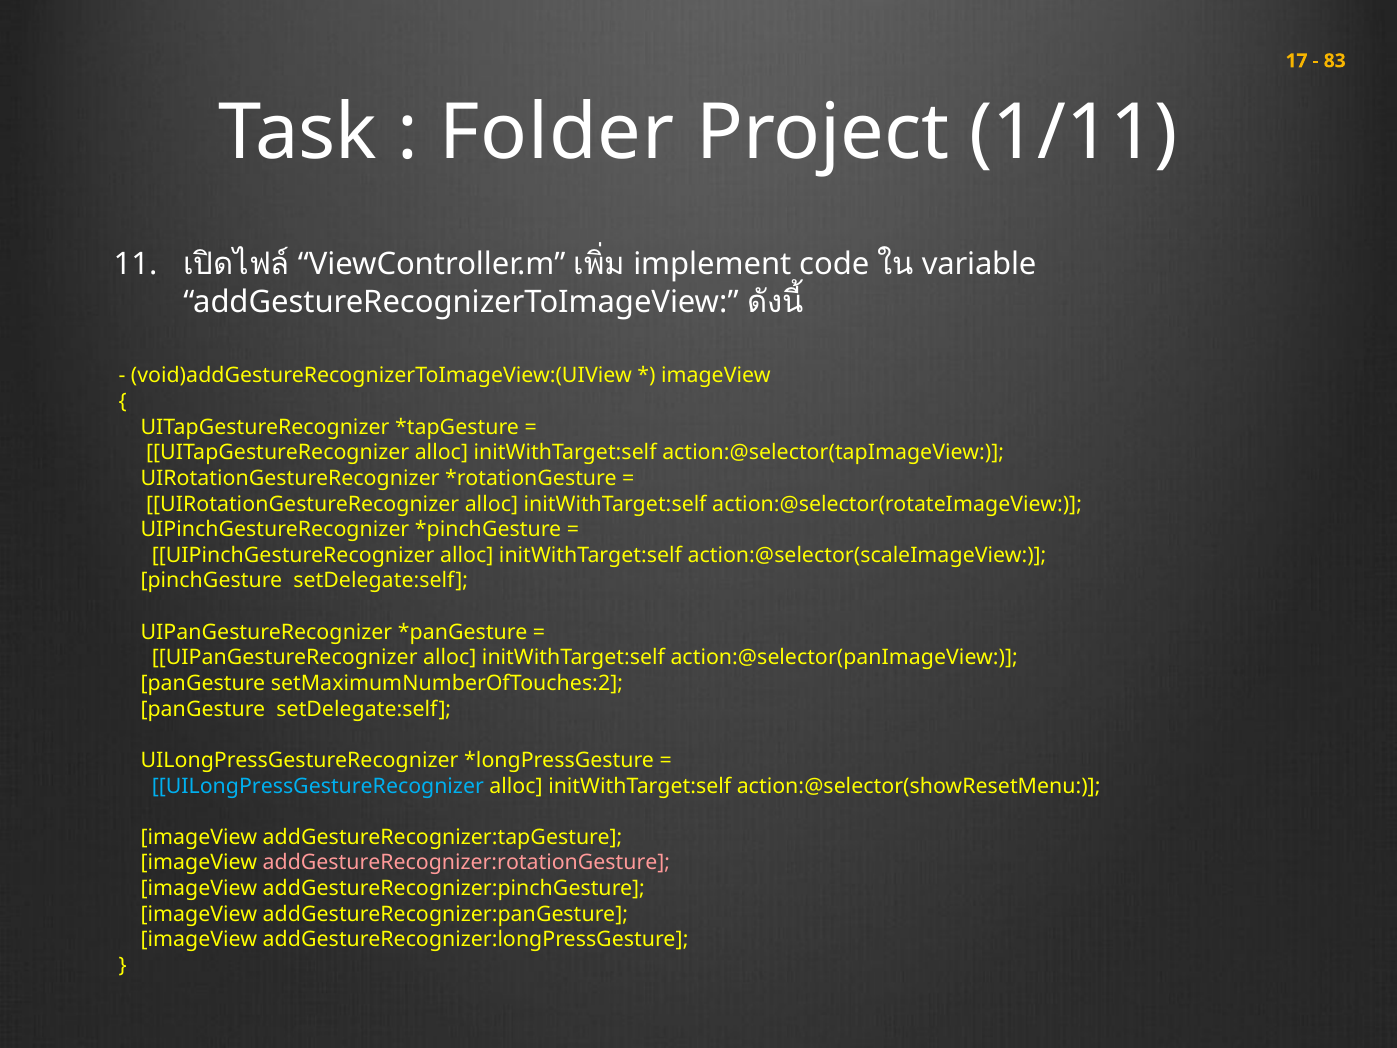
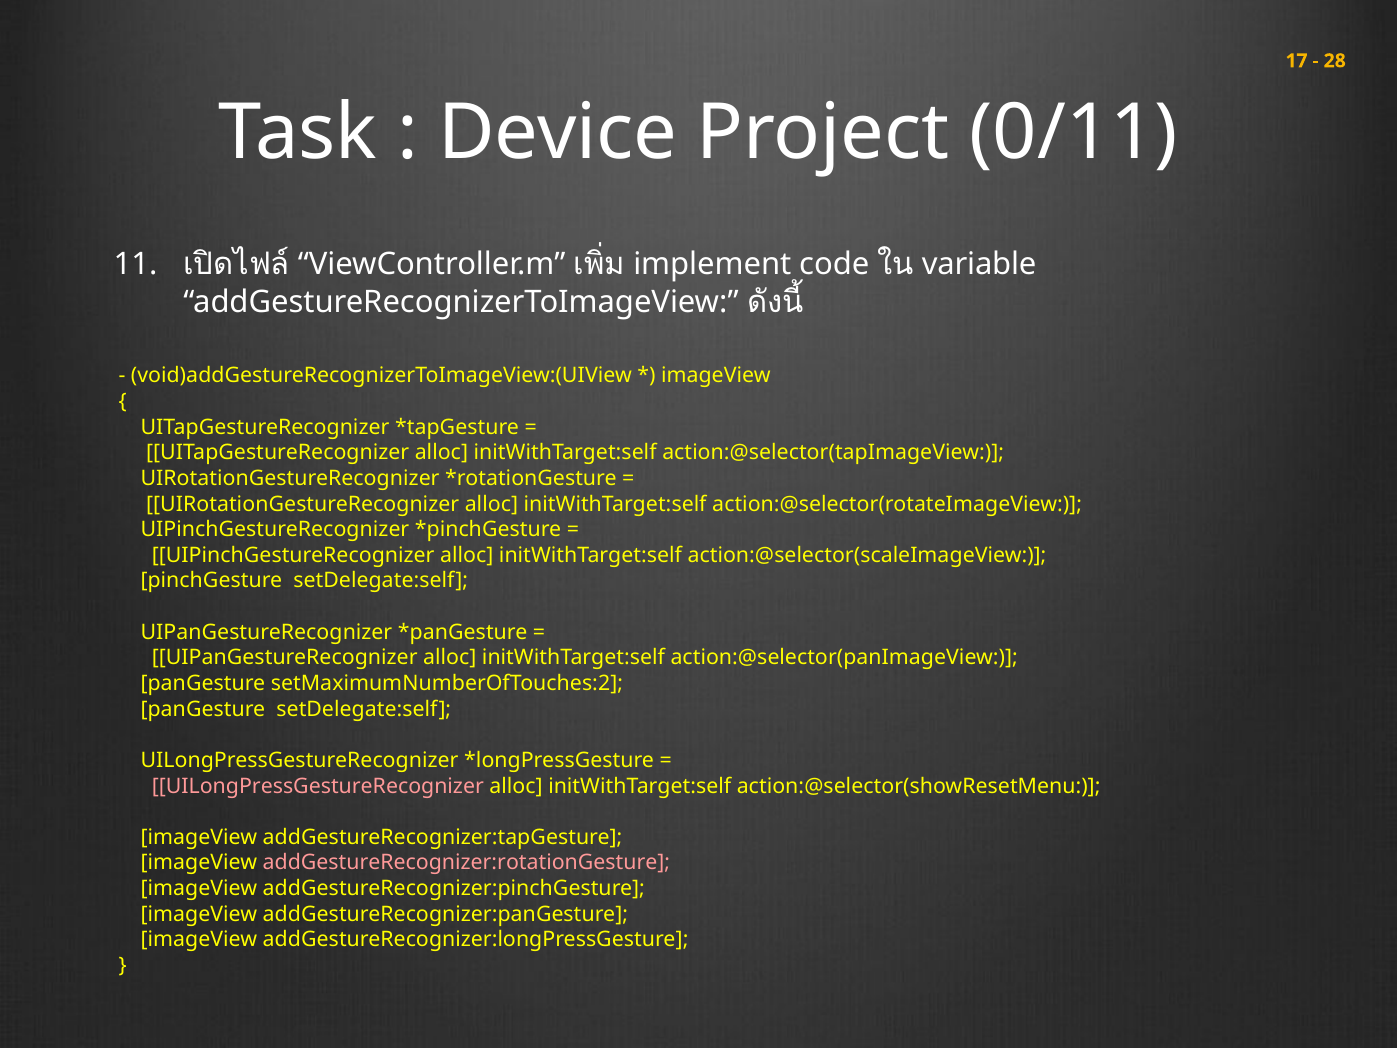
83: 83 -> 28 (1335, 61)
Folder: Folder -> Device (558, 133)
1/11: 1/11 -> 0/11 (1074, 133)
UILongPressGestureRecognizer colour: light blue -> pink (318, 786)
